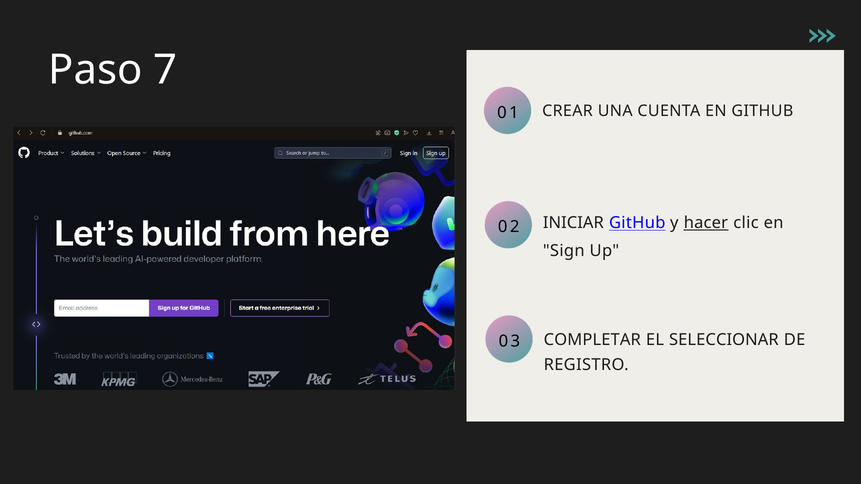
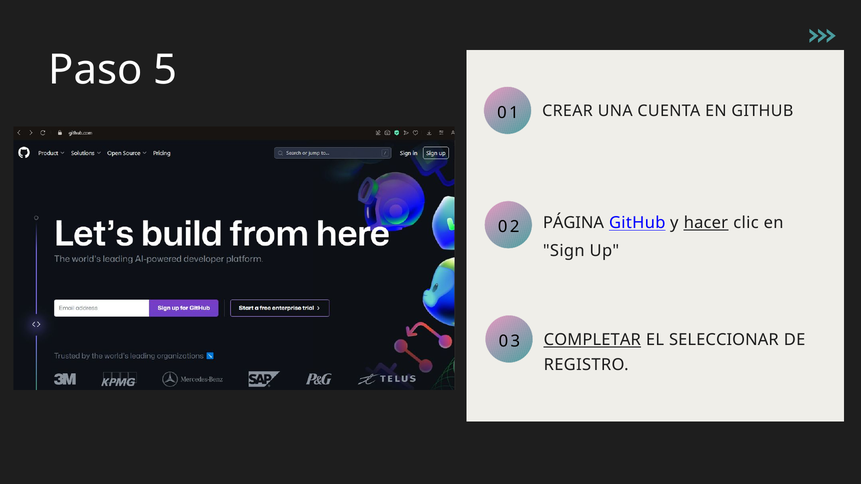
7: 7 -> 5 (165, 70)
INICIAR: INICIAR -> PÁGINA (573, 223)
COMPLETAR underline: none -> present (592, 340)
